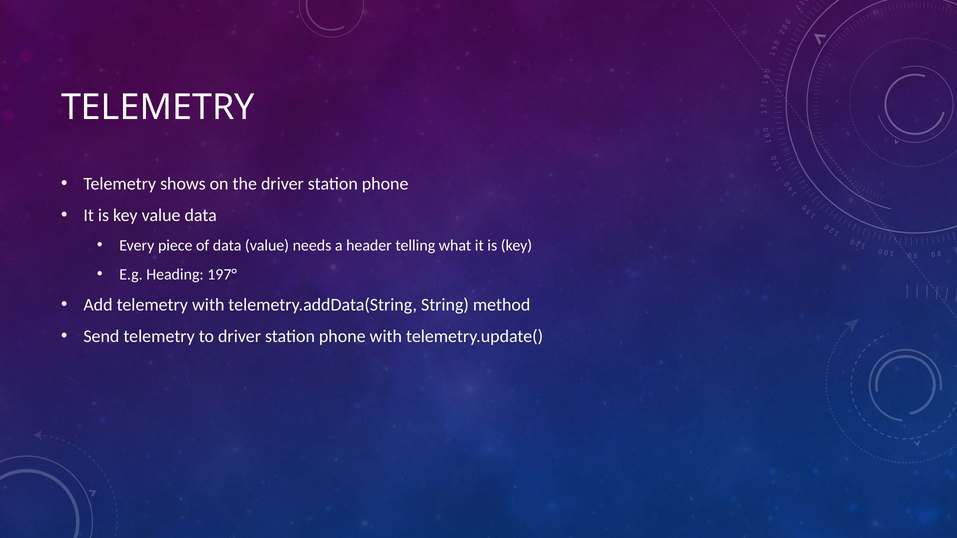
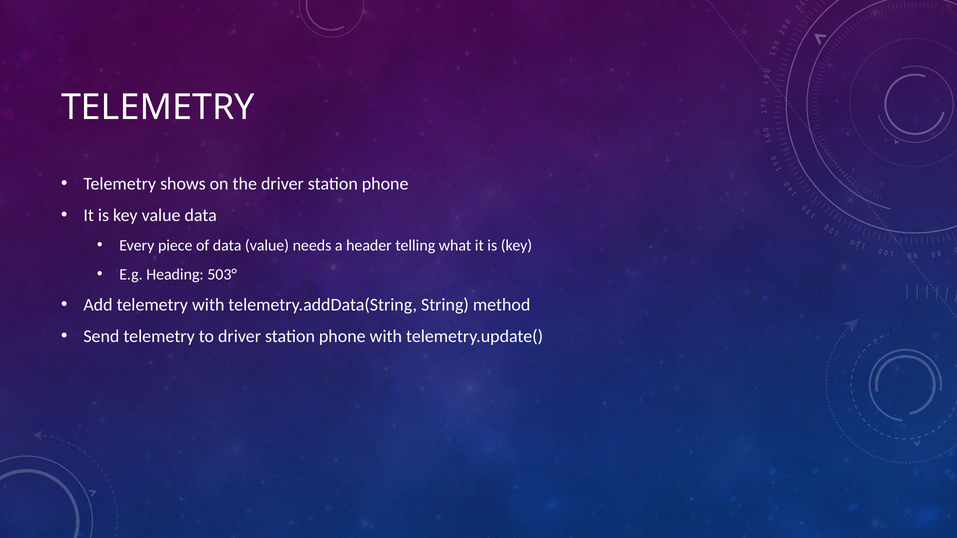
197°: 197° -> 503° (222, 275)
